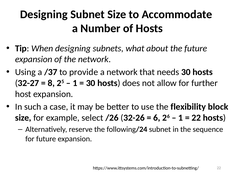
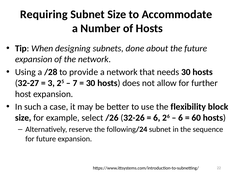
Designing: Designing -> Requiring (44, 14)
what: what -> done (135, 48)
/37: /37 -> /28 (51, 72)
8: 8 -> 3 (51, 83)
1: 1 -> 7 (75, 83)
1: 1 -> 6 (181, 118)
22: 22 -> 60 (196, 118)
